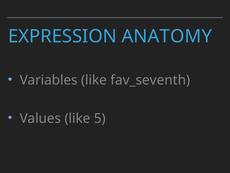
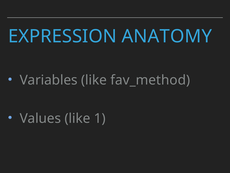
fav_seventh: fav_seventh -> fav_method (150, 80)
5: 5 -> 1 (100, 118)
